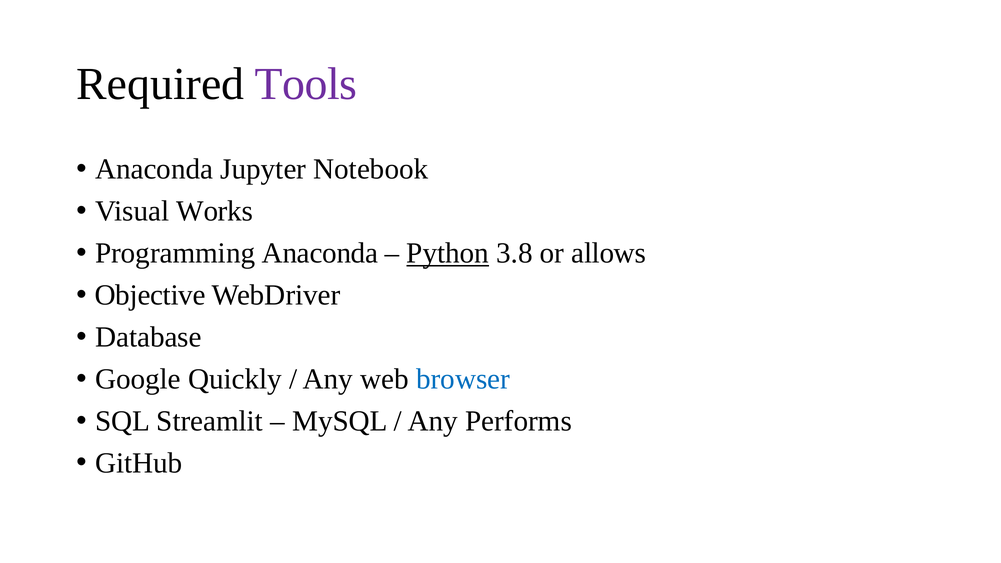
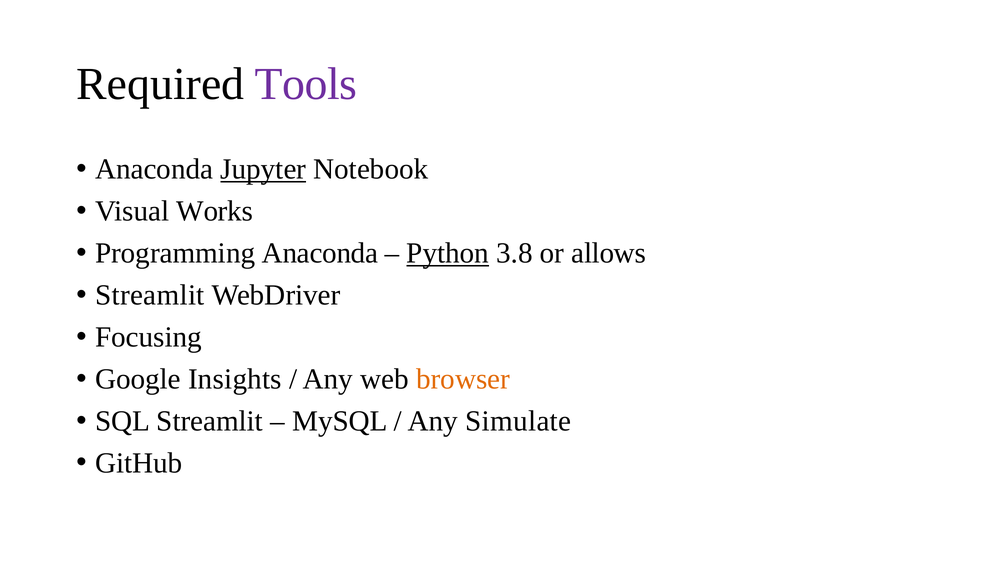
Jupyter underline: none -> present (263, 169)
Objective: Objective -> Streamlit (150, 295)
Database: Database -> Focusing (148, 337)
Quickly: Quickly -> Insights (235, 379)
browser colour: blue -> orange (463, 379)
Performs: Performs -> Simulate (518, 421)
